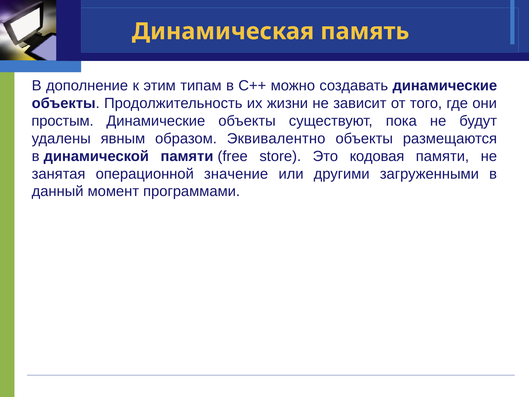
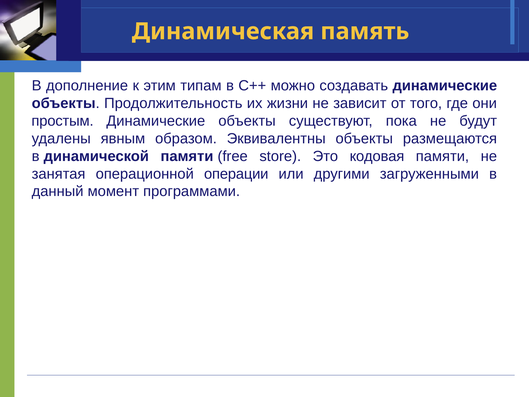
Эквивалентно: Эквивалентно -> Эквивалентны (276, 138)
значение: значение -> операции (236, 174)
